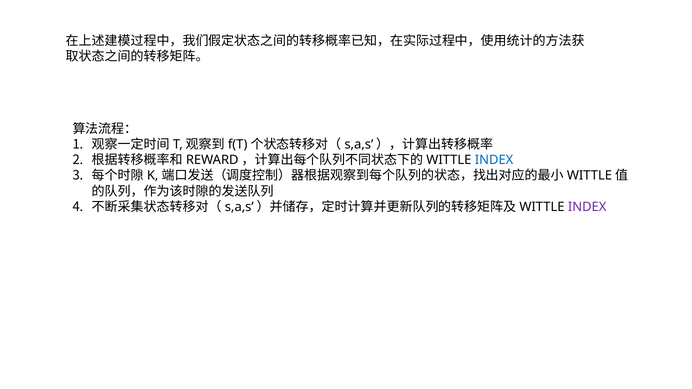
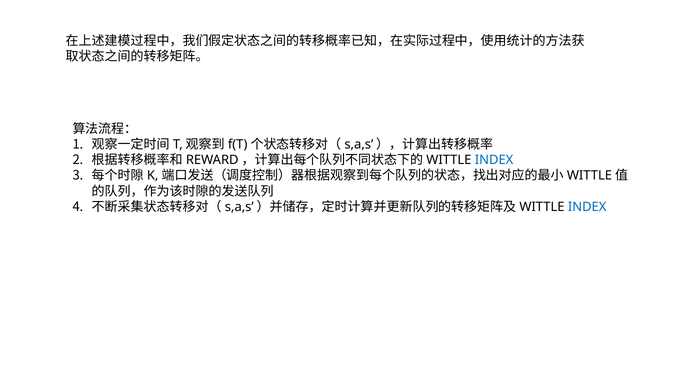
INDEX colour: purple -> blue (587, 207)
